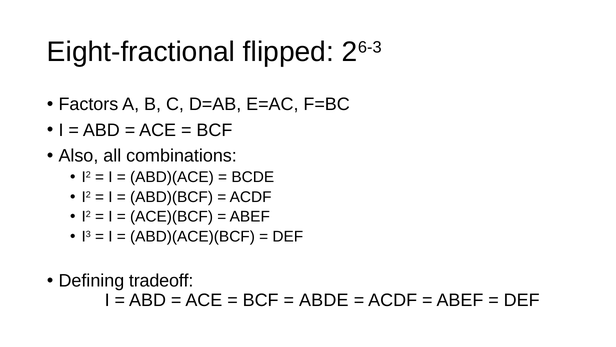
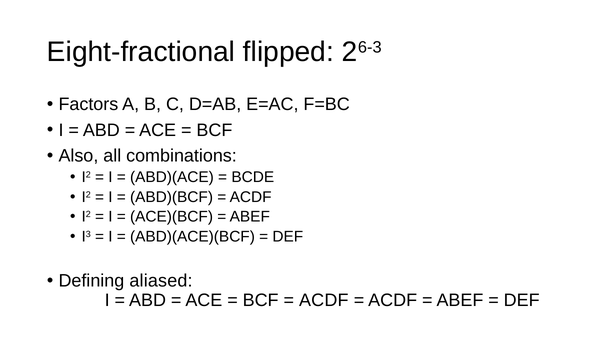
tradeoff: tradeoff -> aliased (161, 281)
ABDE: ABDE -> ACDF (324, 300)
